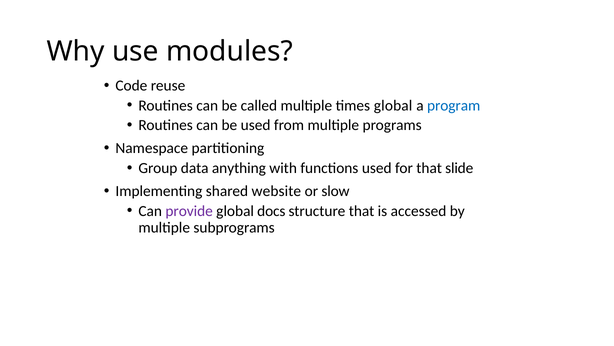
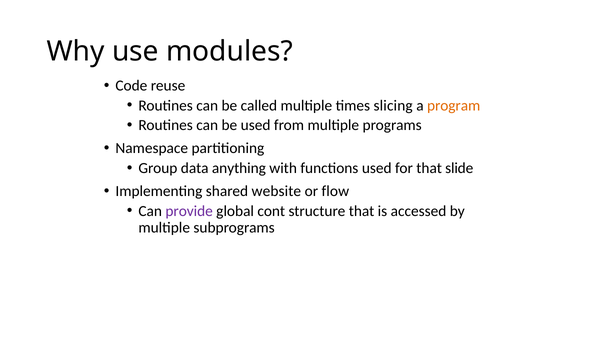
times global: global -> slicing (393, 105)
program colour: blue -> orange (454, 105)
slow: slow -> flow (335, 191)
docs: docs -> cont (271, 211)
